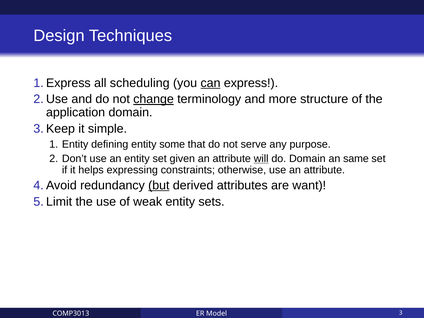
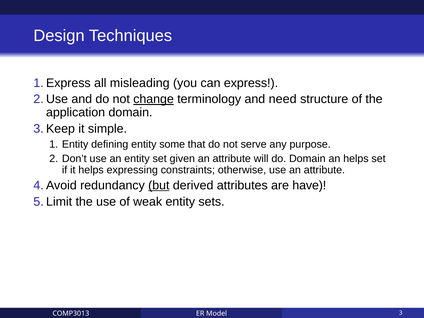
scheduling: scheduling -> misleading (140, 83)
can underline: present -> none (211, 83)
more: more -> need (283, 99)
will underline: present -> none (261, 159)
an same: same -> helps (356, 159)
want: want -> have (309, 185)
